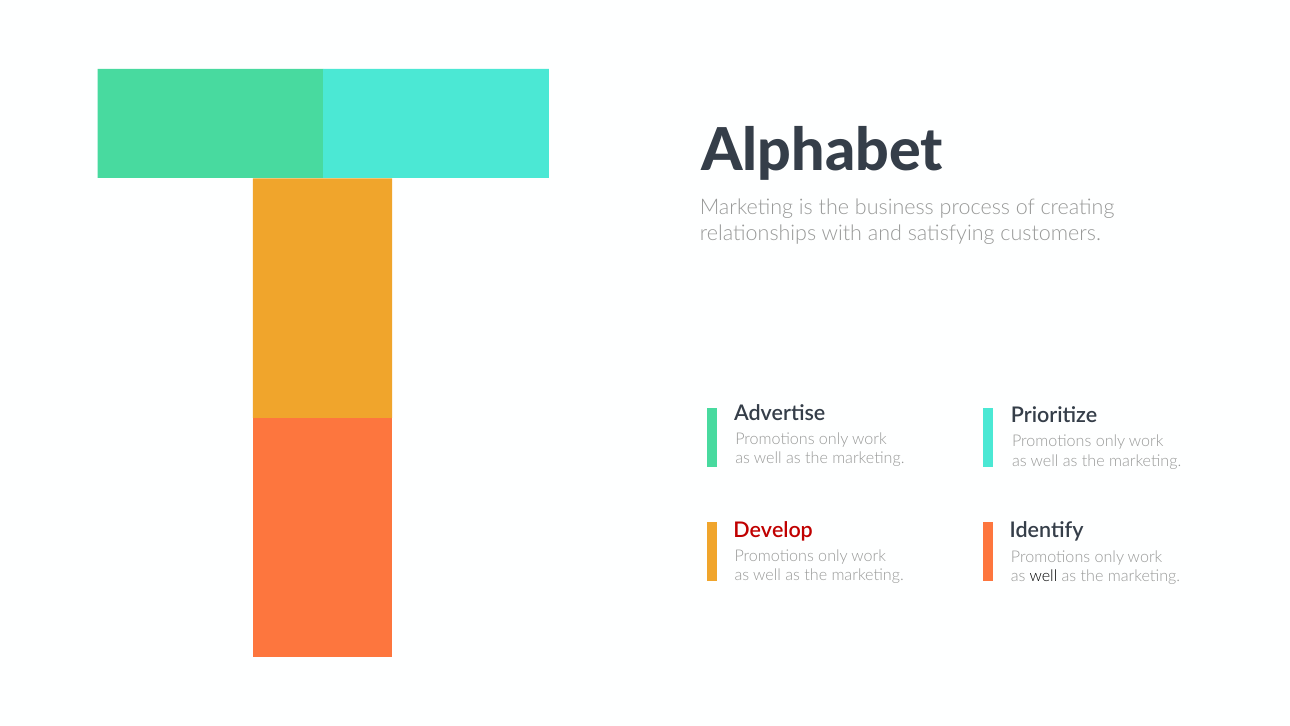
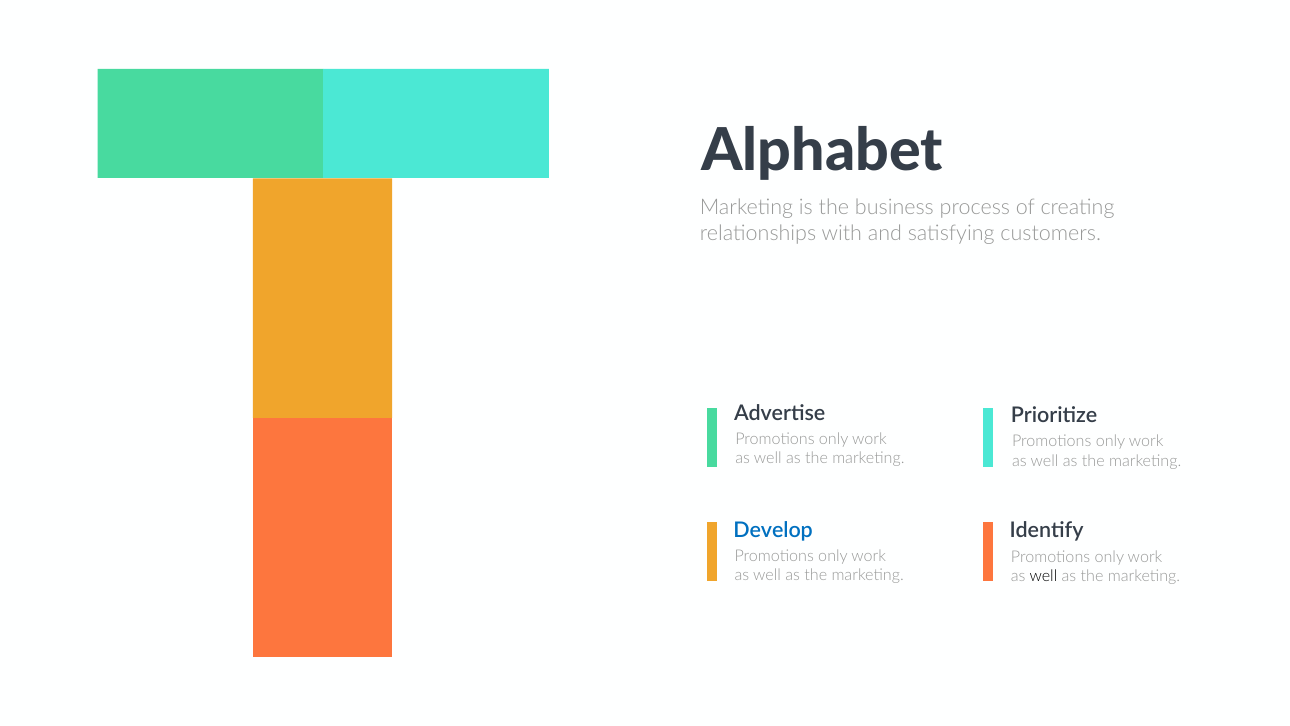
Develop colour: red -> blue (773, 530)
